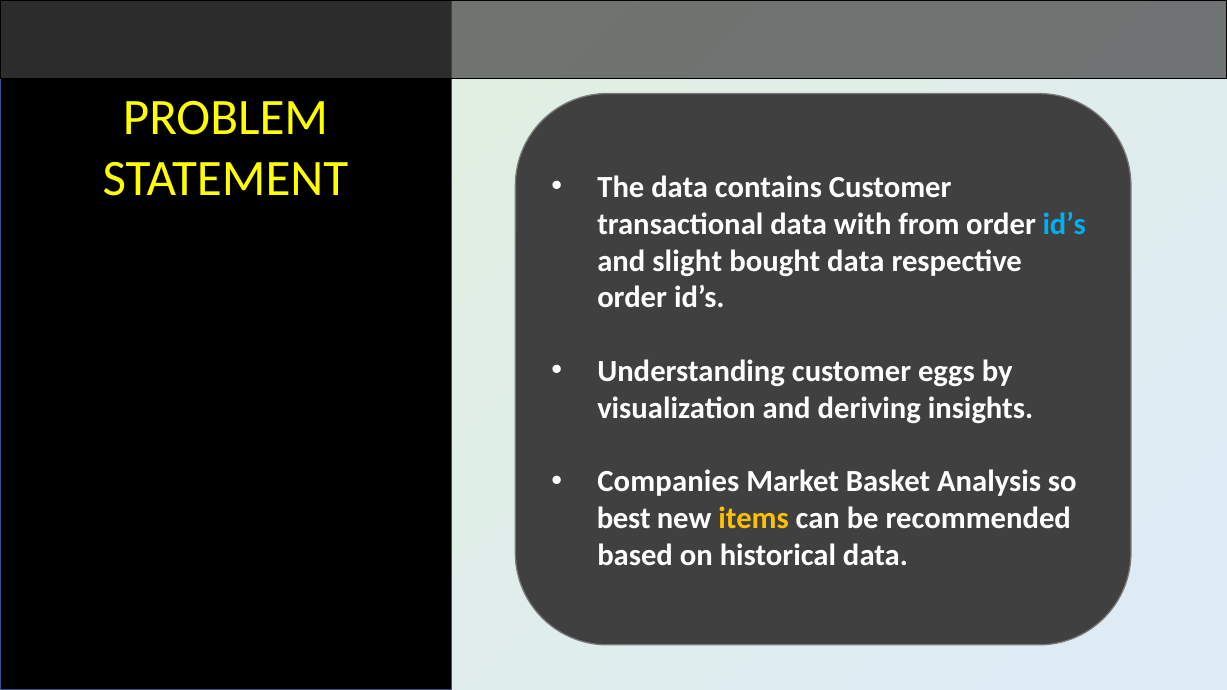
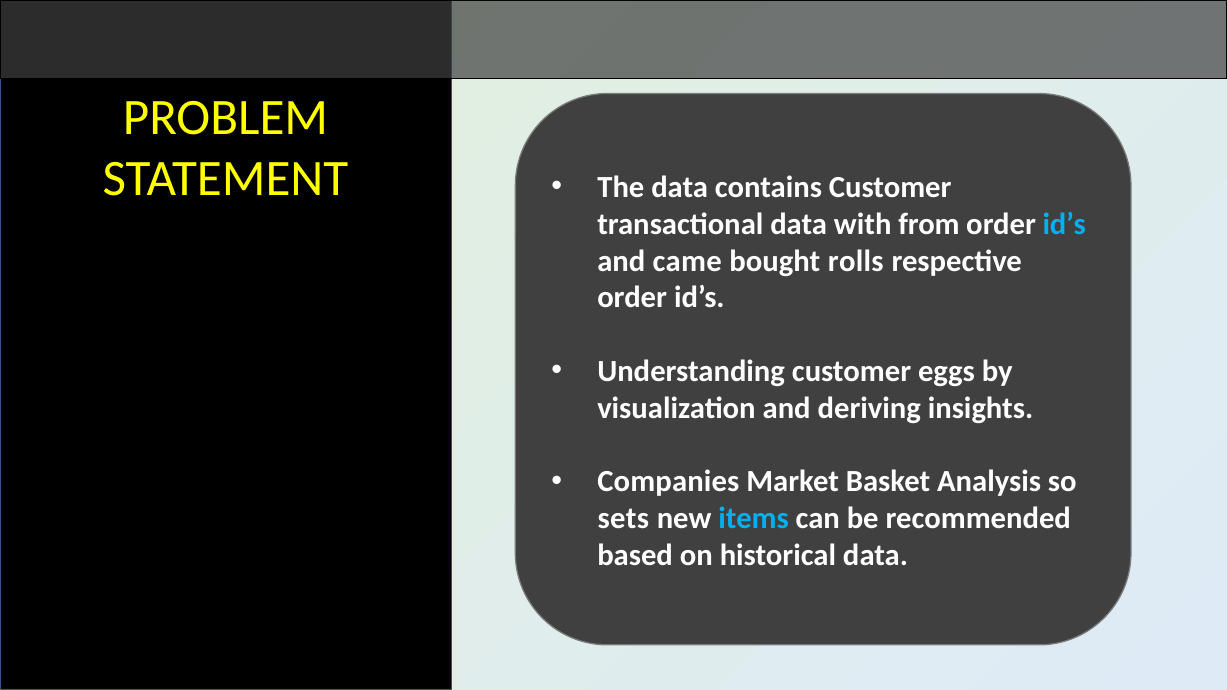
slight: slight -> came (687, 261)
bought data: data -> rolls (856, 261)
best: best -> sets (623, 519)
items colour: yellow -> light blue (754, 519)
